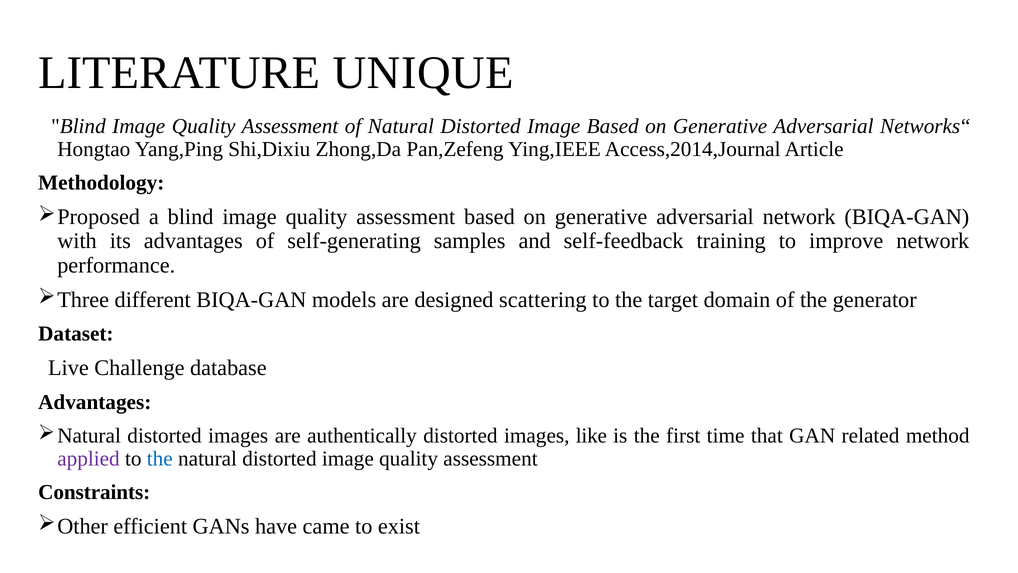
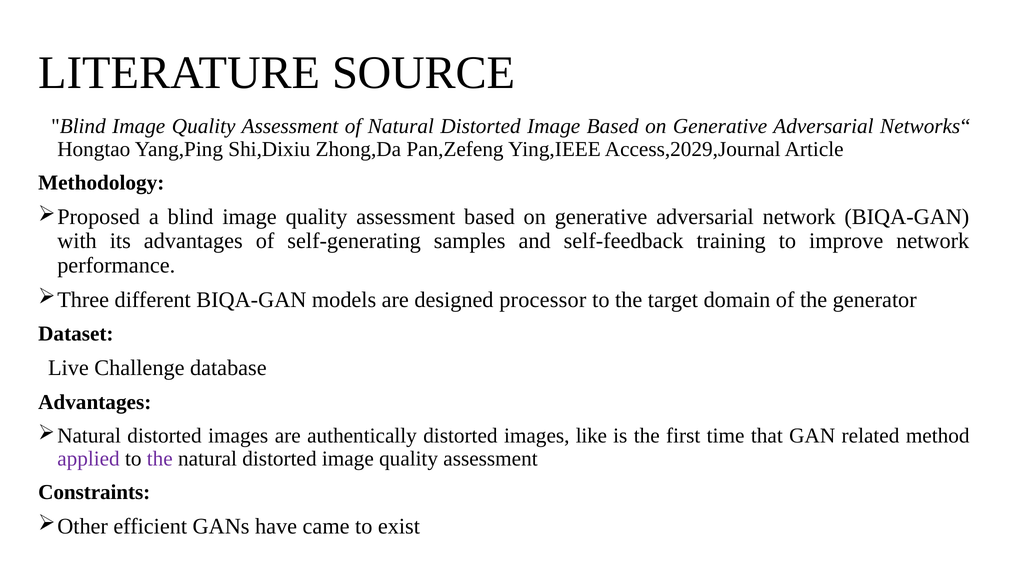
UNIQUE: UNIQUE -> SOURCE (424, 73)
Access,2014,Journal: Access,2014,Journal -> Access,2029,Journal (693, 149)
scattering: scattering -> processor (543, 300)
the colour: blue -> purple (160, 458)
